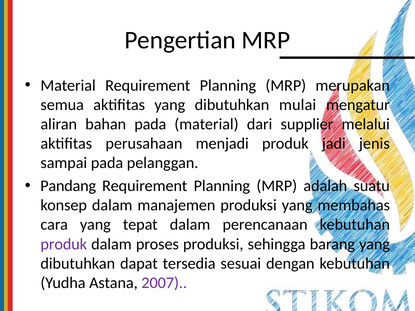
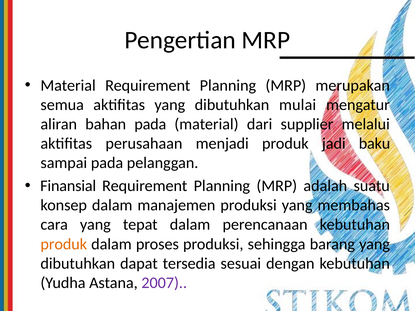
jenis: jenis -> baku (375, 144)
Pandang: Pandang -> Finansial (68, 186)
produk colour: purple -> orange (64, 244)
